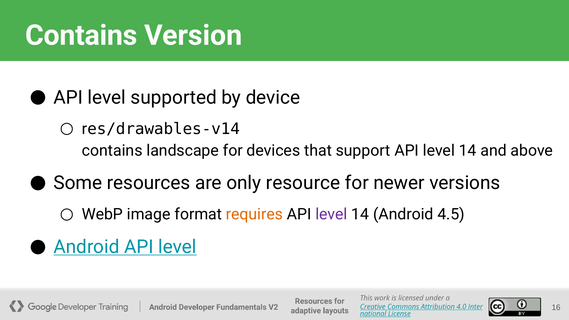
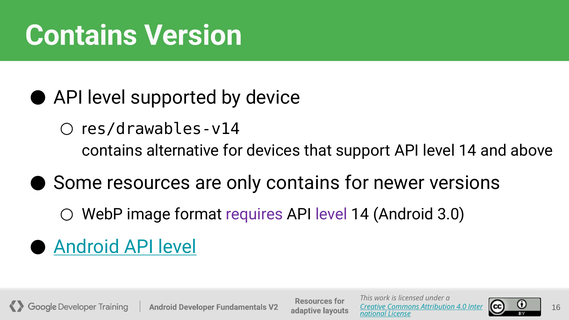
landscape: landscape -> alternative (183, 151)
only resource: resource -> contains (303, 183)
requires colour: orange -> purple (254, 214)
4.5: 4.5 -> 3.0 (451, 214)
